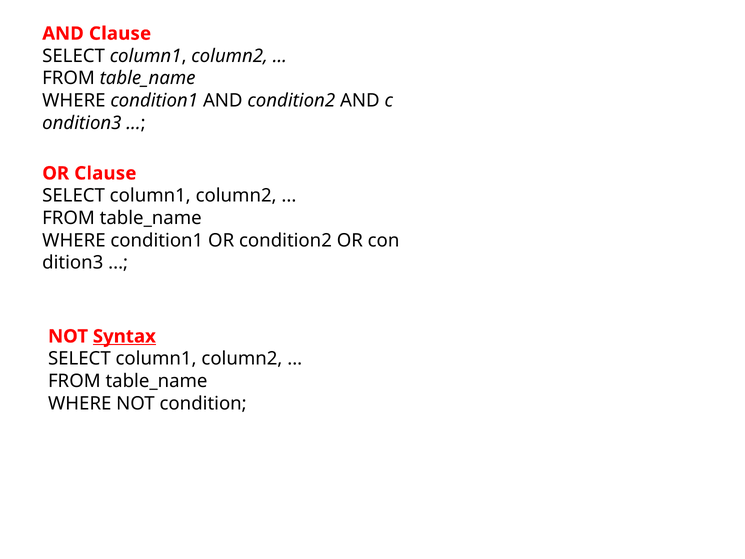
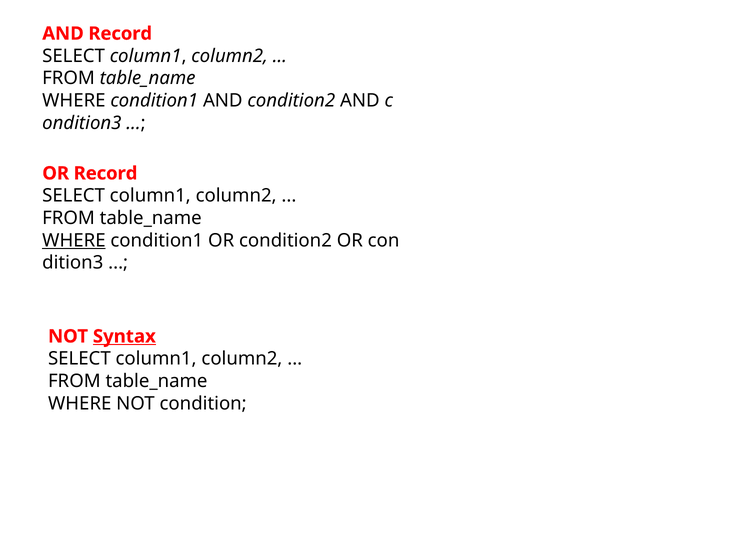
AND Clause: Clause -> Record (120, 34)
OR Clause: Clause -> Record (106, 173)
WHERE underline: none -> present (74, 240)
